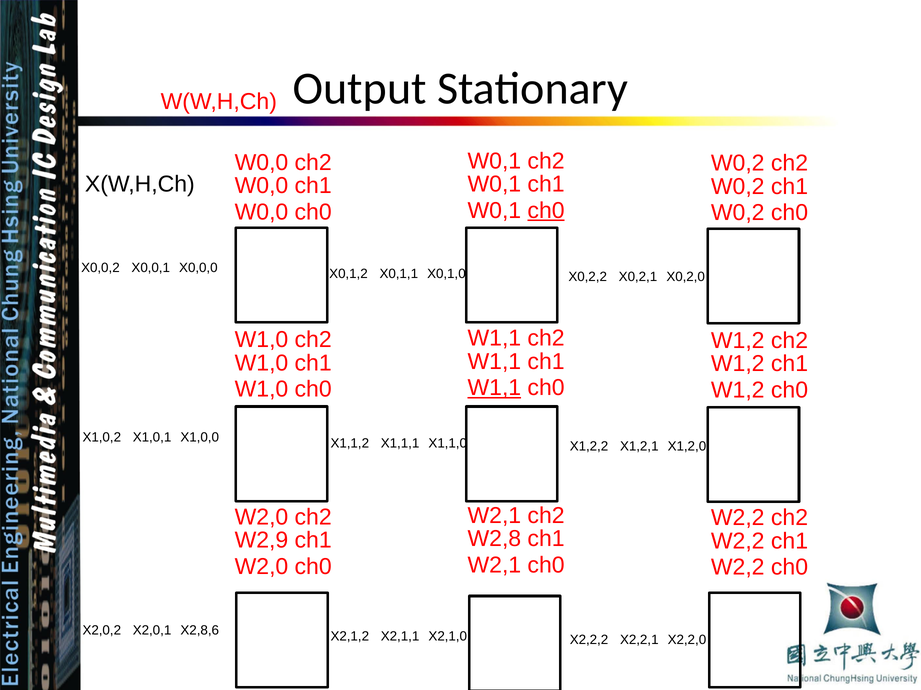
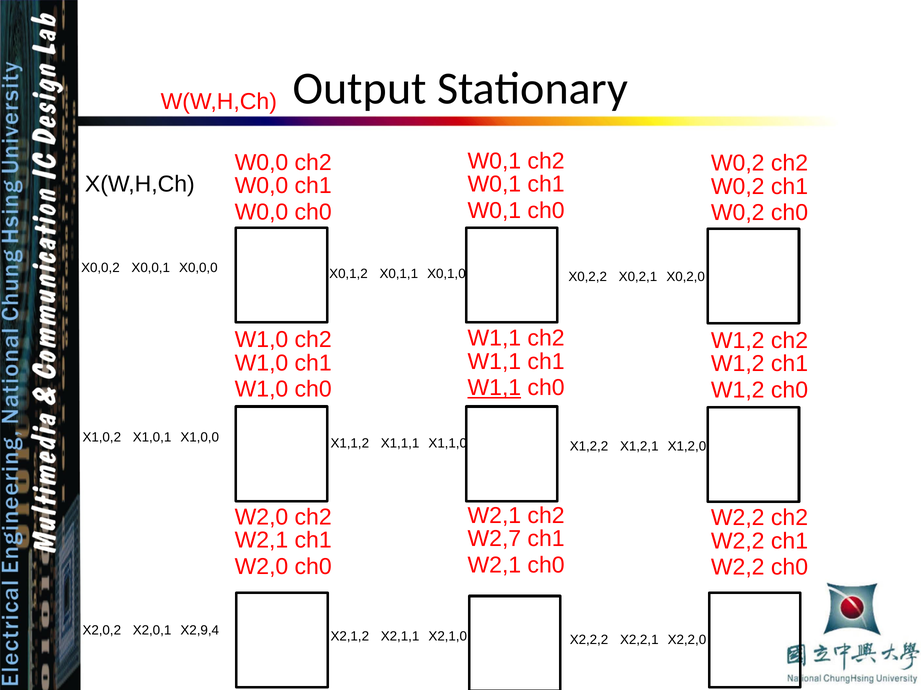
ch0 underline: present -> none (546, 211)
W2,8: W2,8 -> W2,7 (494, 539)
W2,9: W2,9 -> W2,1 (261, 541)
X2,8,6: X2,8,6 -> X2,9,4 (200, 631)
